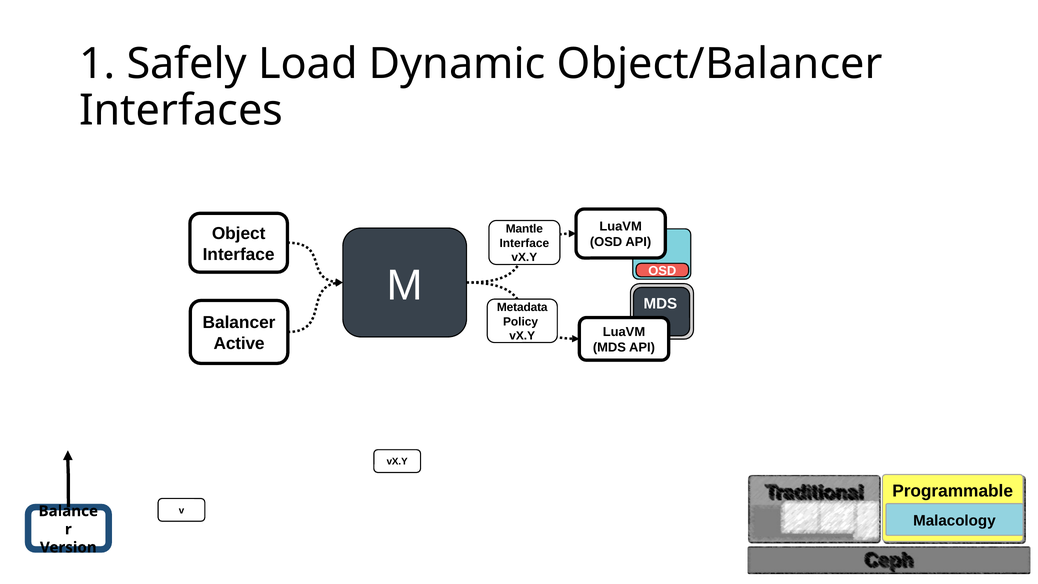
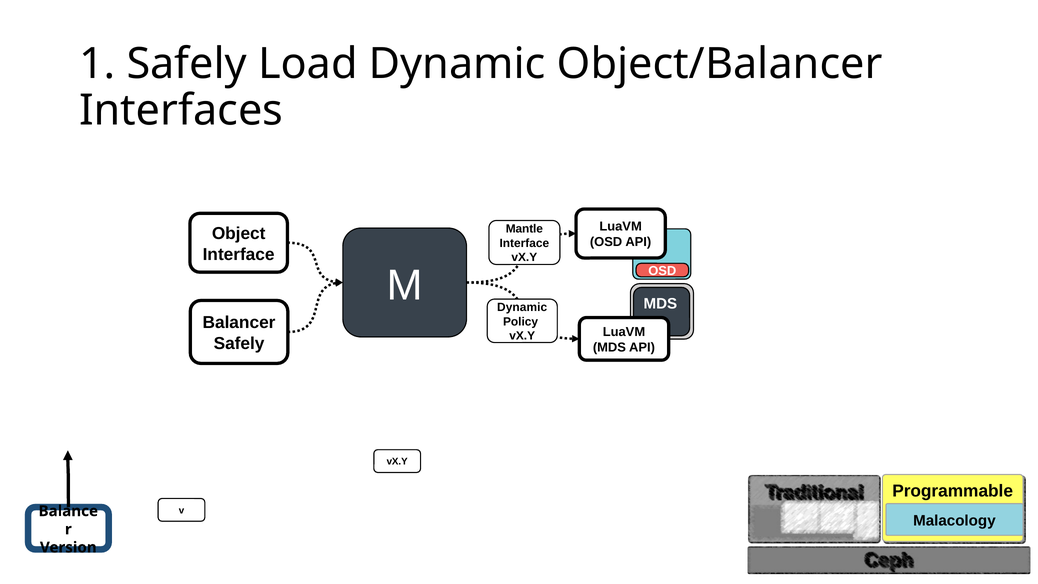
Metadata: Metadata -> Dynamic (522, 307)
Active: Active -> Safely (239, 343)
